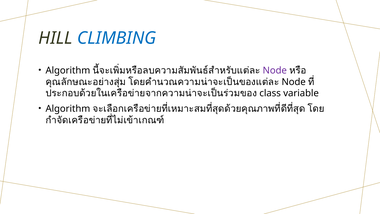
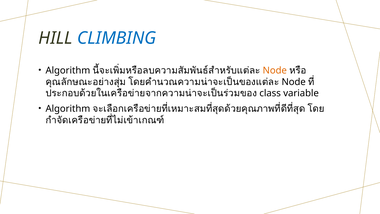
Node colour: purple -> orange (275, 70)
